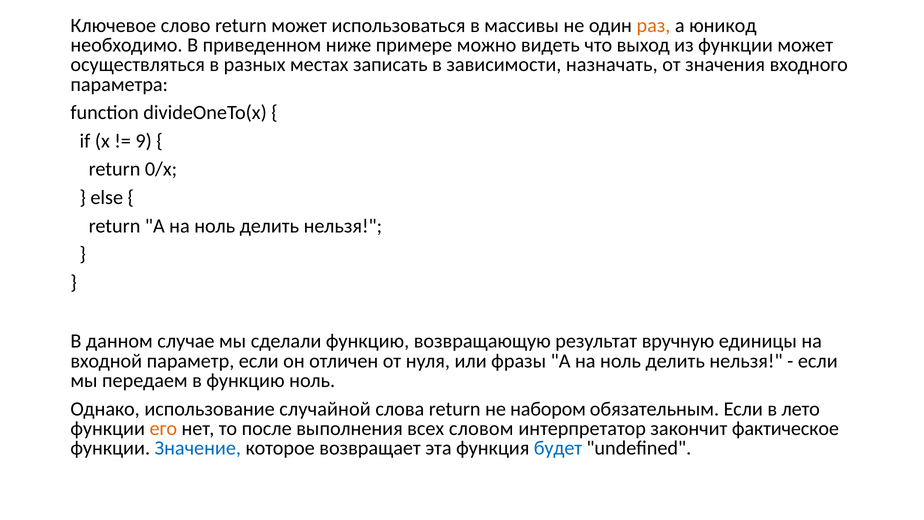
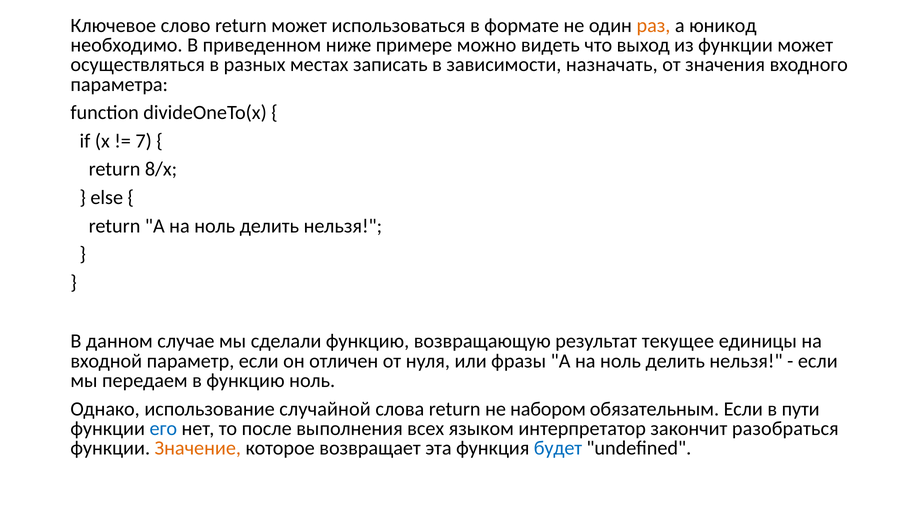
массивы: массивы -> формате (522, 25)
9: 9 -> 7 (144, 141)
0/x: 0/x -> 8/x (161, 169)
вручную: вручную -> текущее (678, 341)
лето: лето -> пути (801, 409)
его colour: orange -> blue (163, 428)
словом: словом -> языком (481, 428)
фактическое: фактическое -> разобраться (785, 428)
Значение colour: blue -> orange (198, 448)
